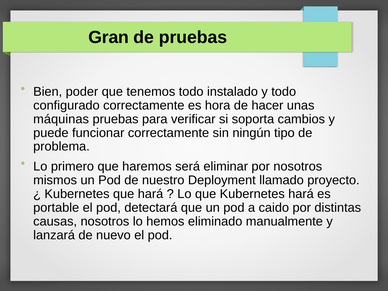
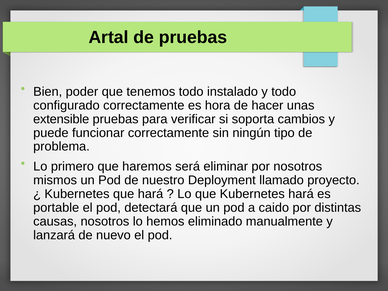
Gran: Gran -> Artal (109, 37)
máquinas: máquinas -> extensible (61, 119)
